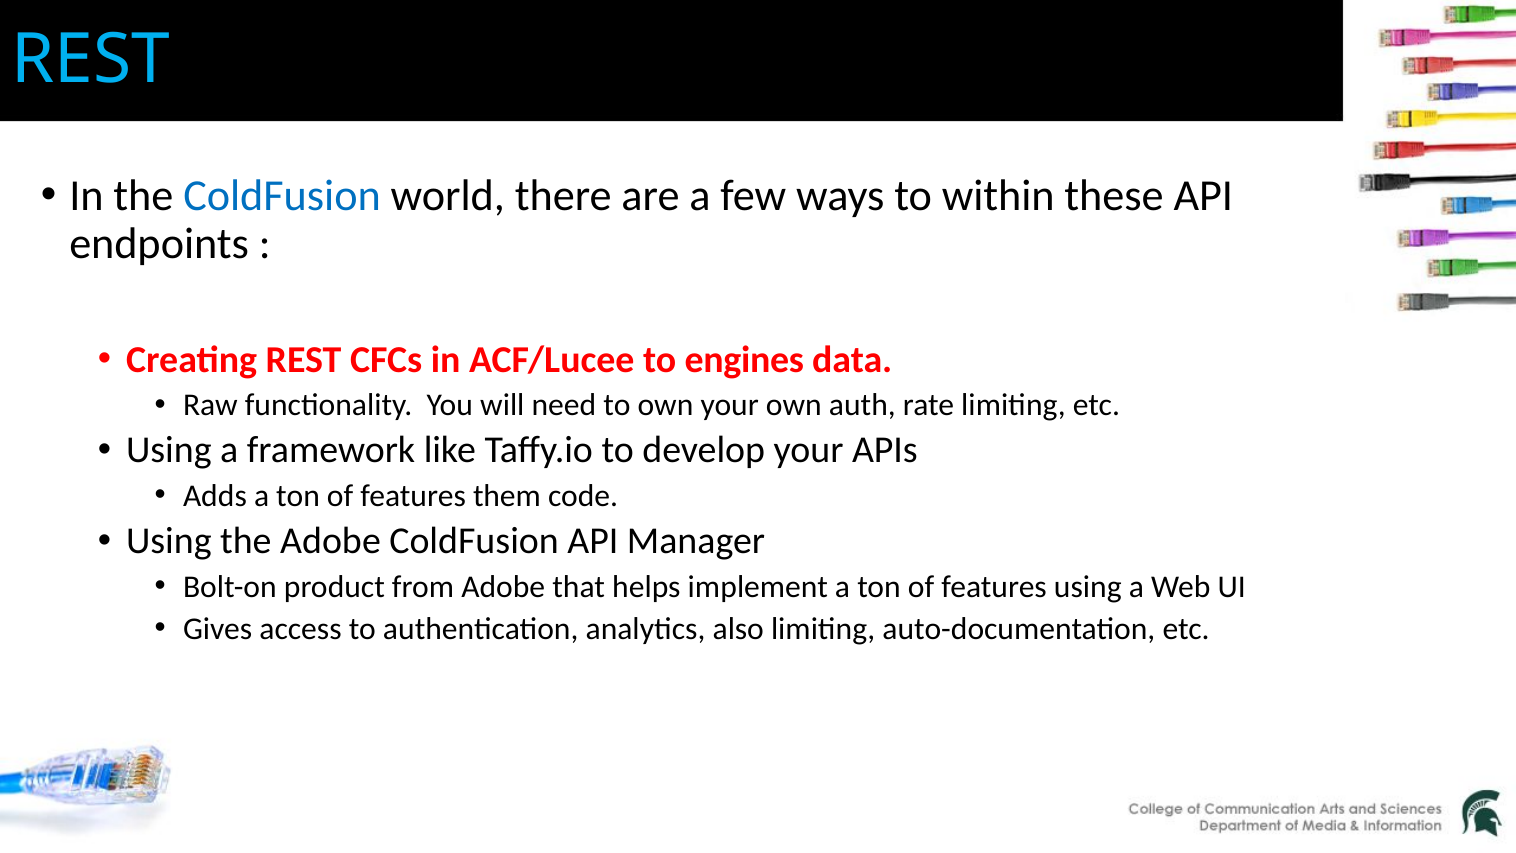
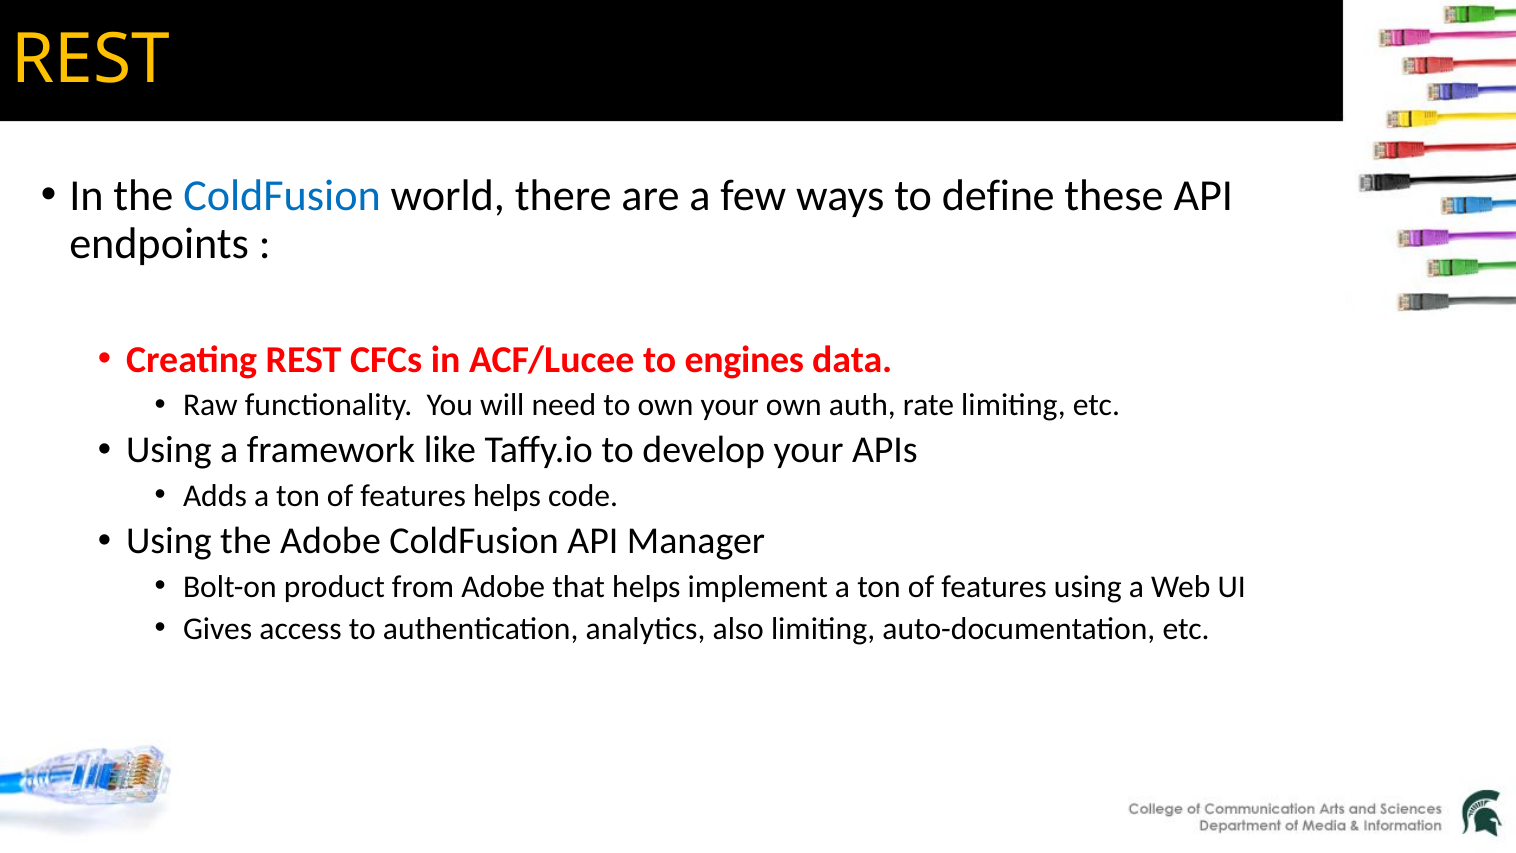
REST colour: light blue -> yellow (91, 60)
within: within -> define (998, 196)
features them: them -> helps (507, 496)
